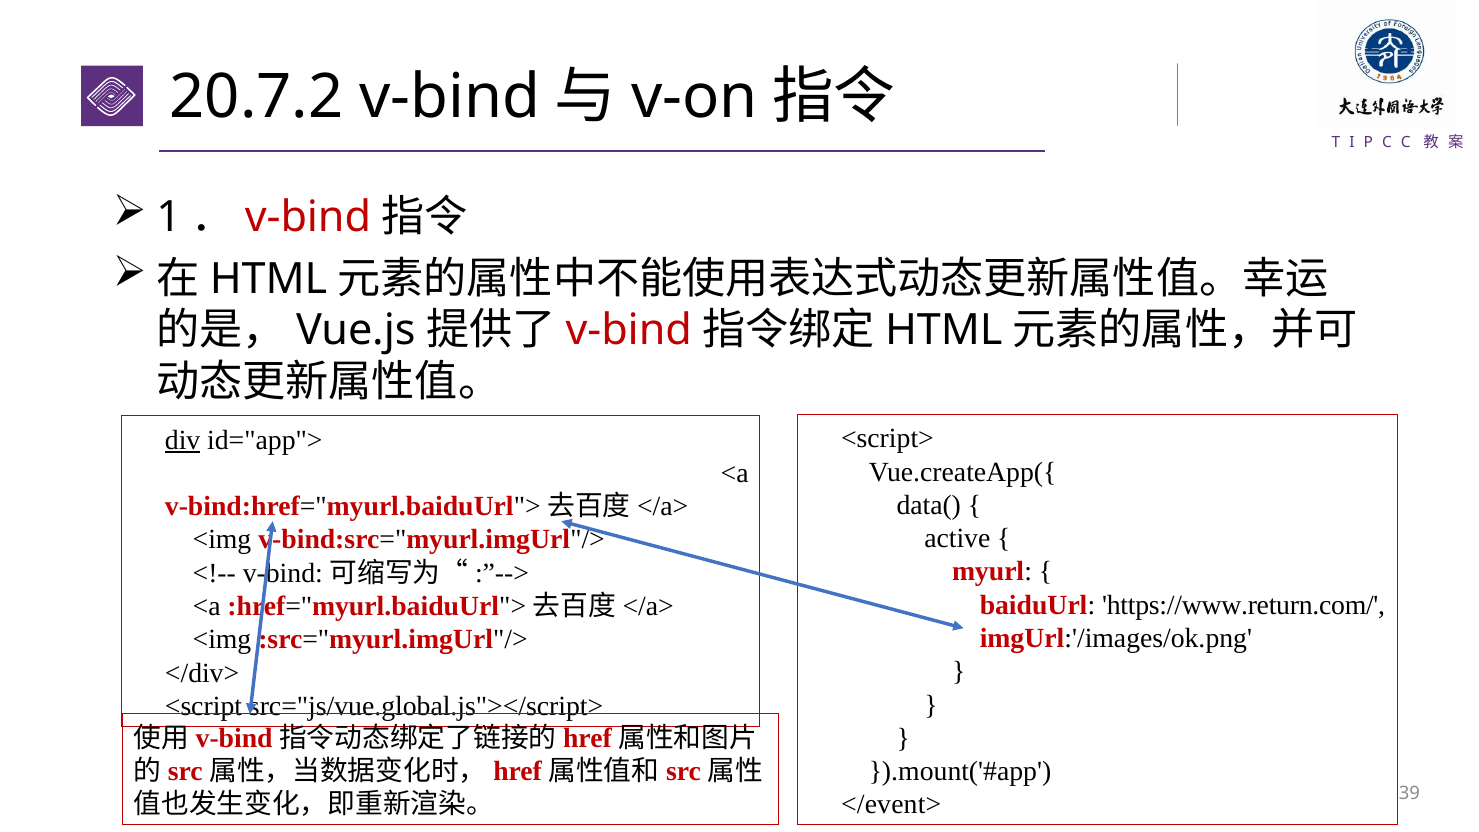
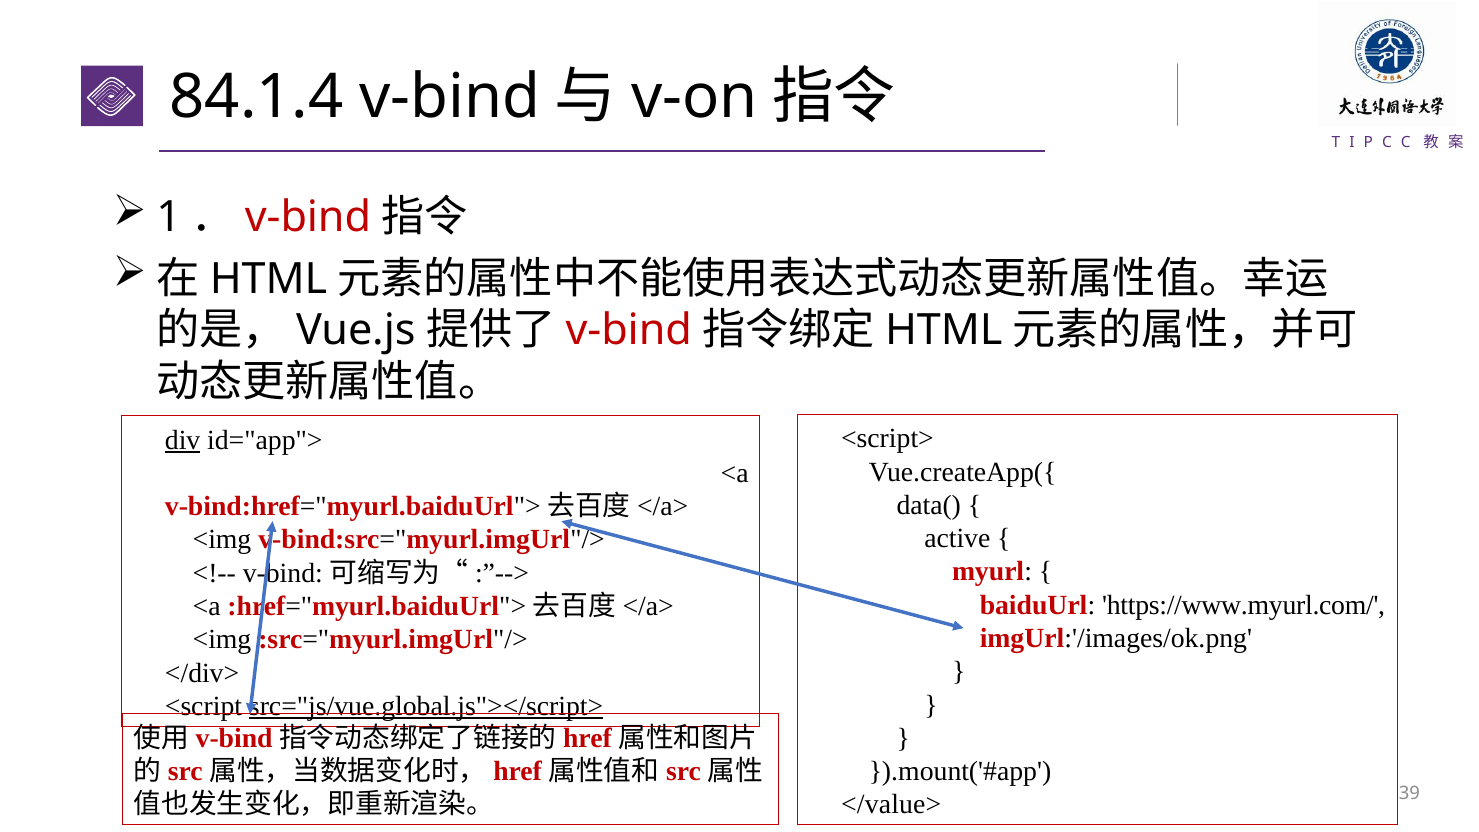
20.7.2: 20.7.2 -> 84.1.4 (257, 97)
https://www.return.com/: https://www.return.com/ -> https://www.myurl.com/ (1244, 605)
src="js/vue.global.js"></script> underline: none -> present (426, 706)
</event>: </event> -> </value> (891, 805)
